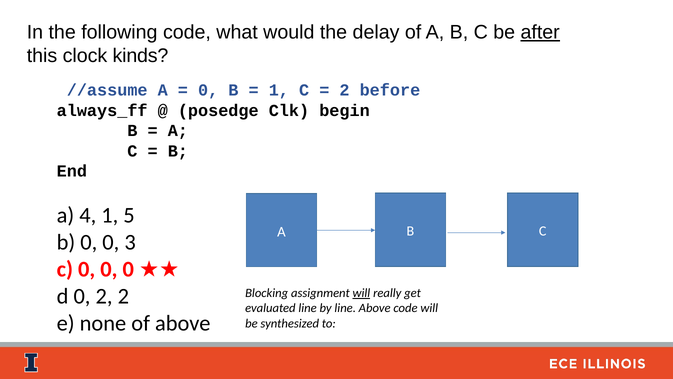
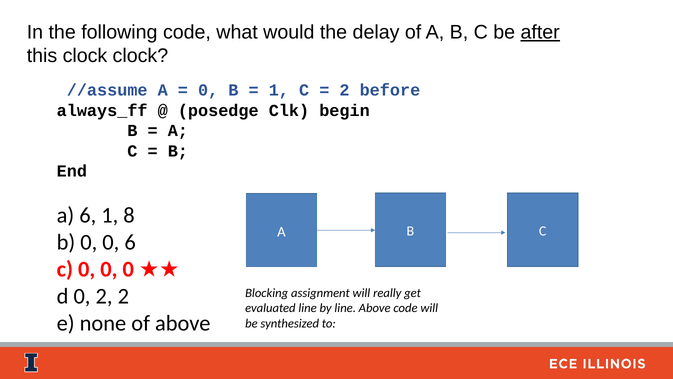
clock kinds: kinds -> clock (140, 56)
a 4: 4 -> 6 (88, 215)
5: 5 -> 8 (129, 215)
0 3: 3 -> 6 (130, 242)
will underline: present -> none (361, 293)
